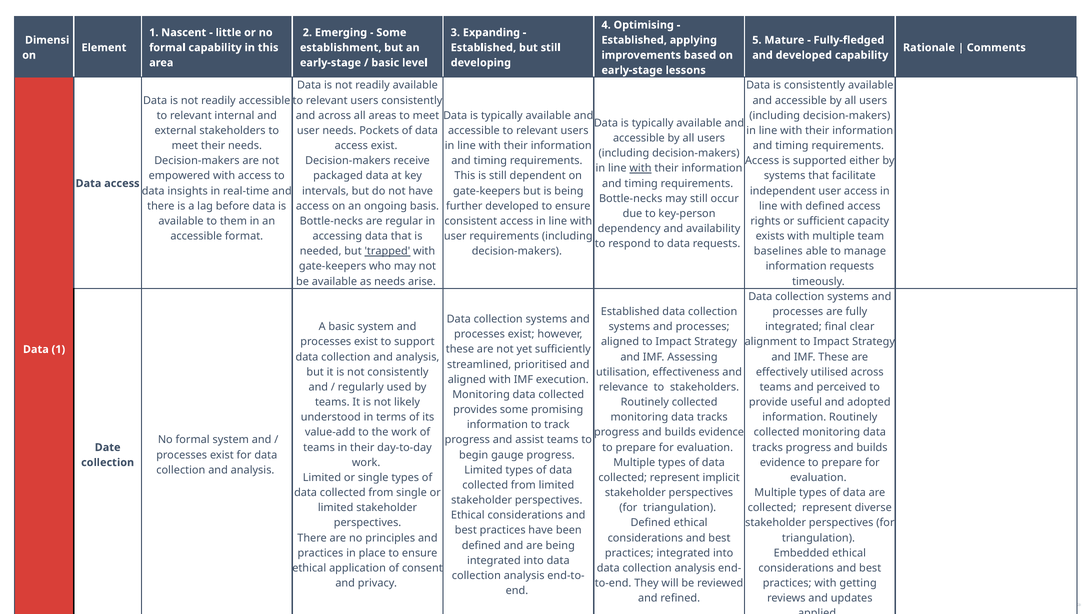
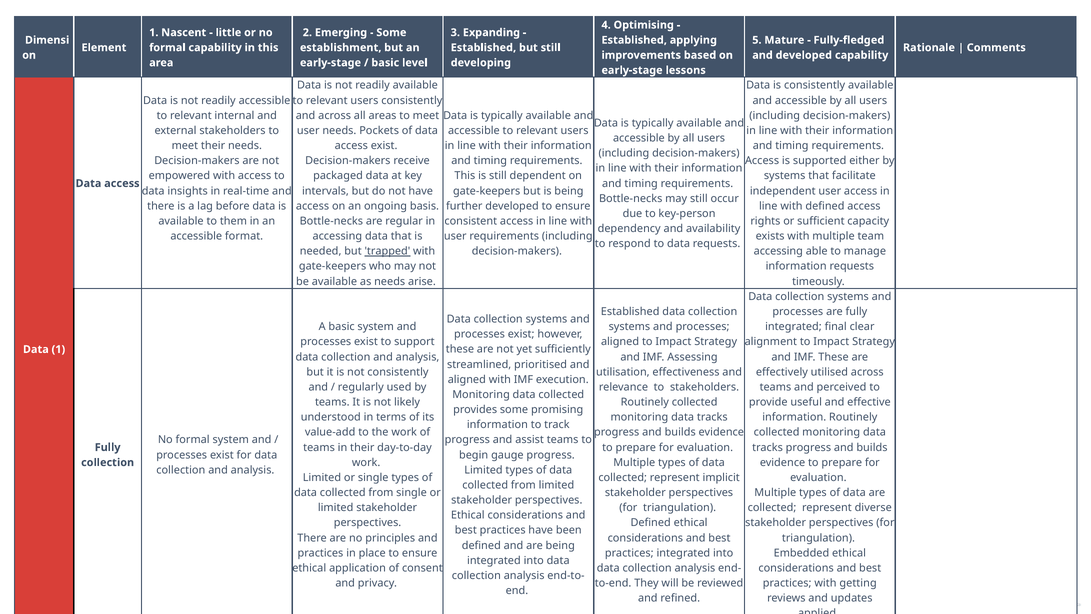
with underline: present -> none (640, 168)
baselines: baselines -> accessing (778, 251)
adopted: adopted -> effective (869, 402)
Date: Date -> Fully (108, 447)
